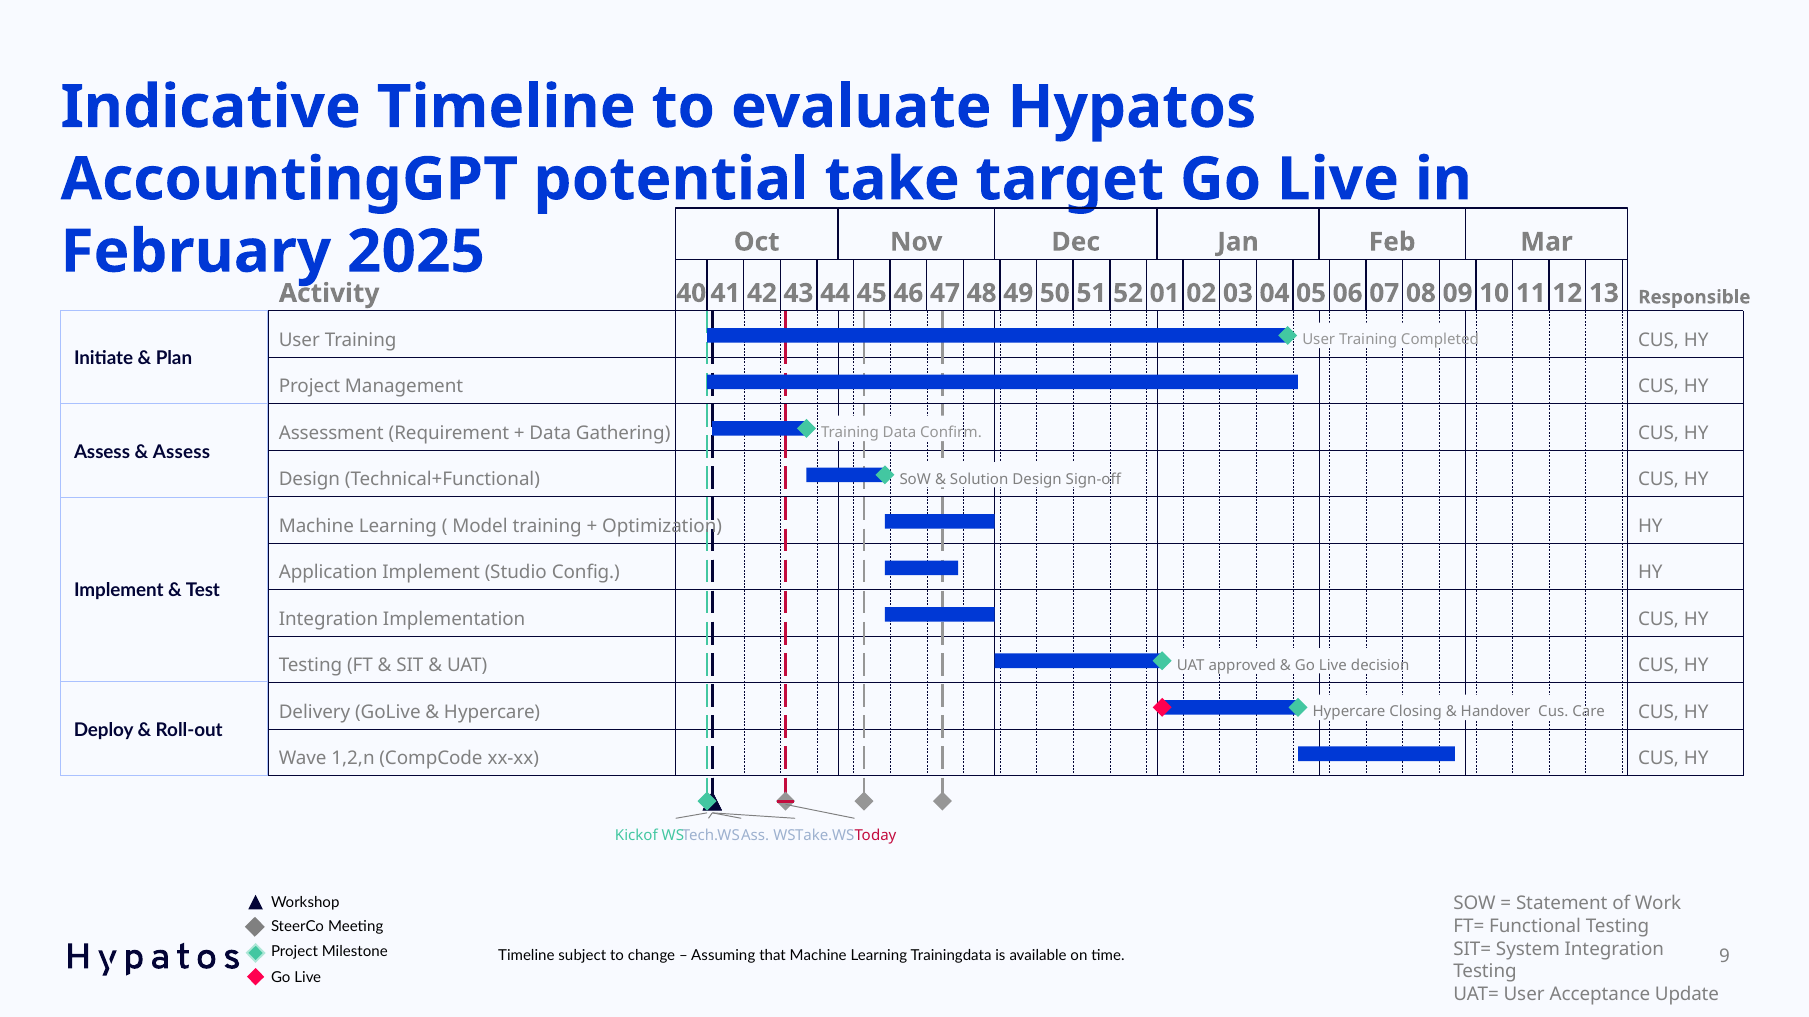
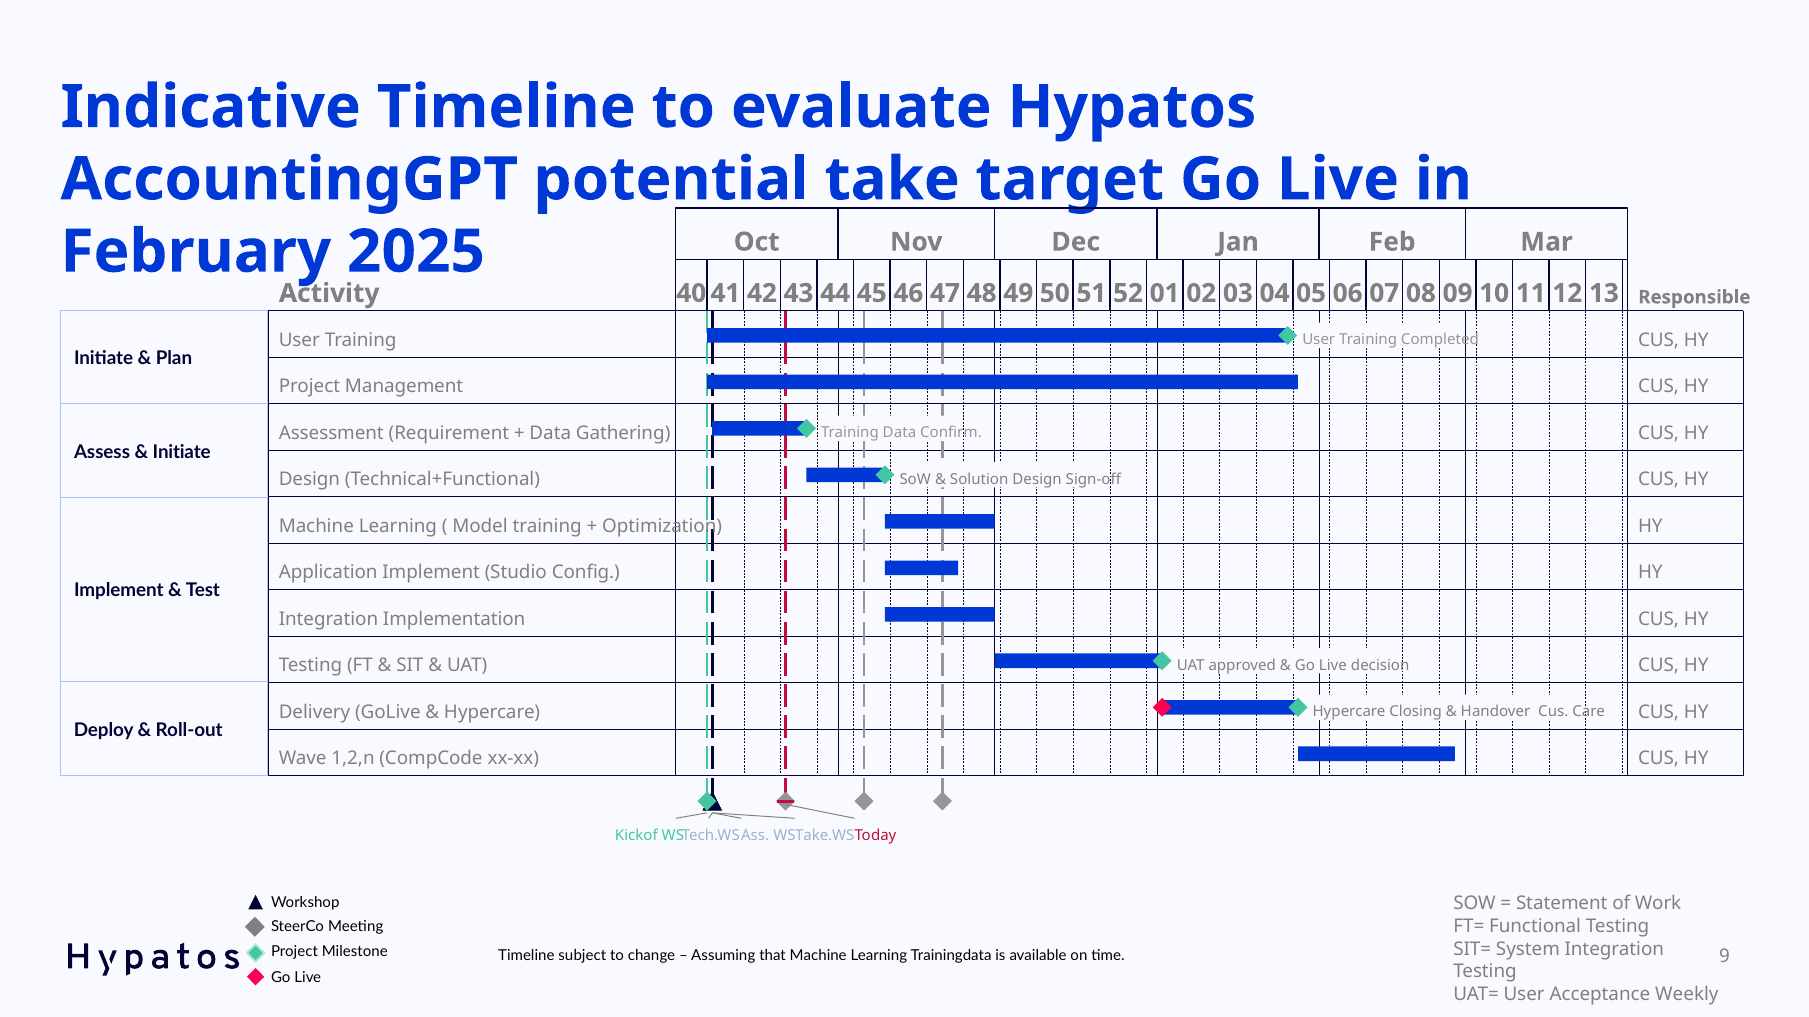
Assess: Assess -> Initiate (182, 452)
Update: Update -> Weekly (1687, 995)
